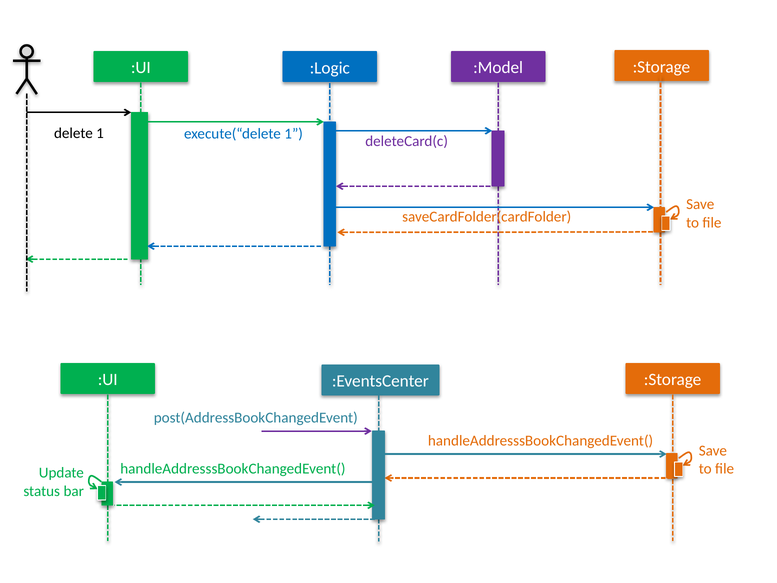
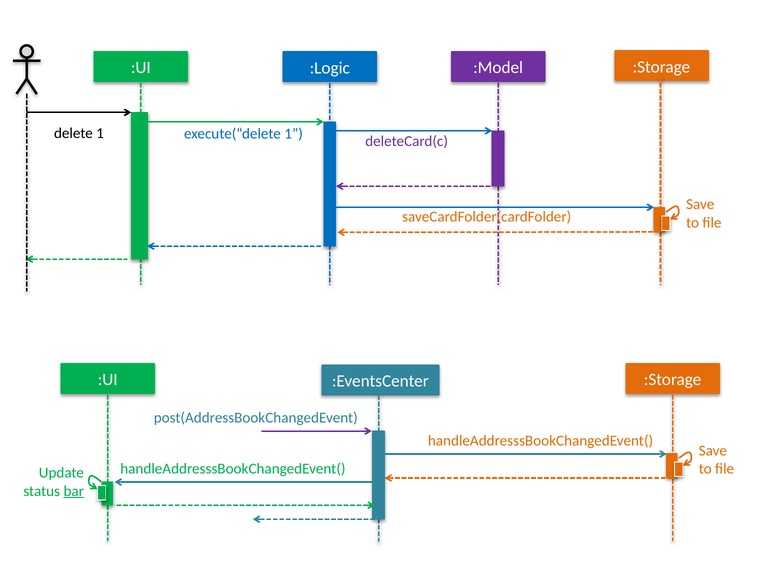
bar underline: none -> present (74, 491)
